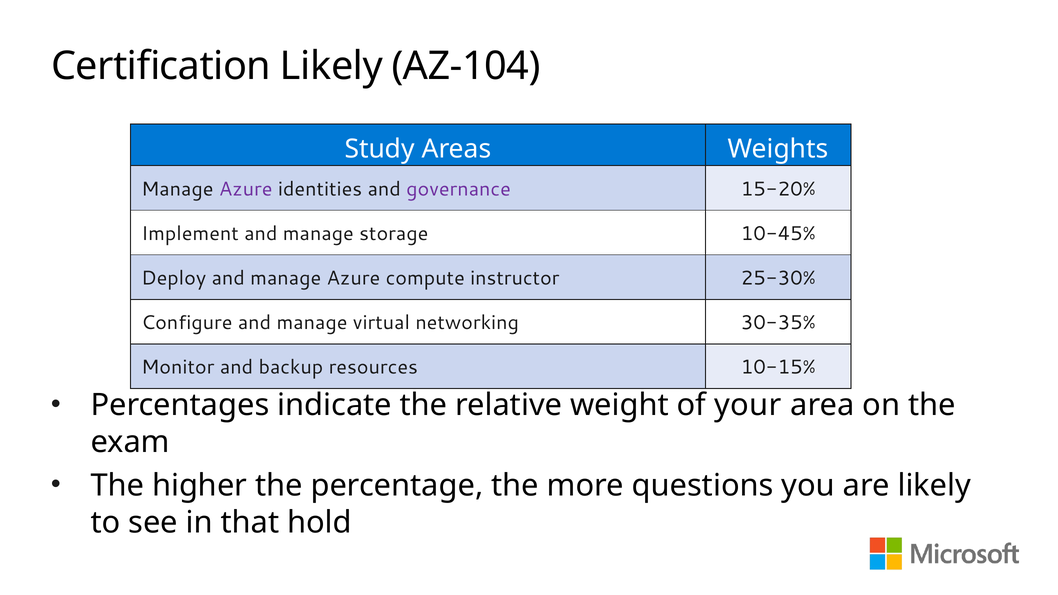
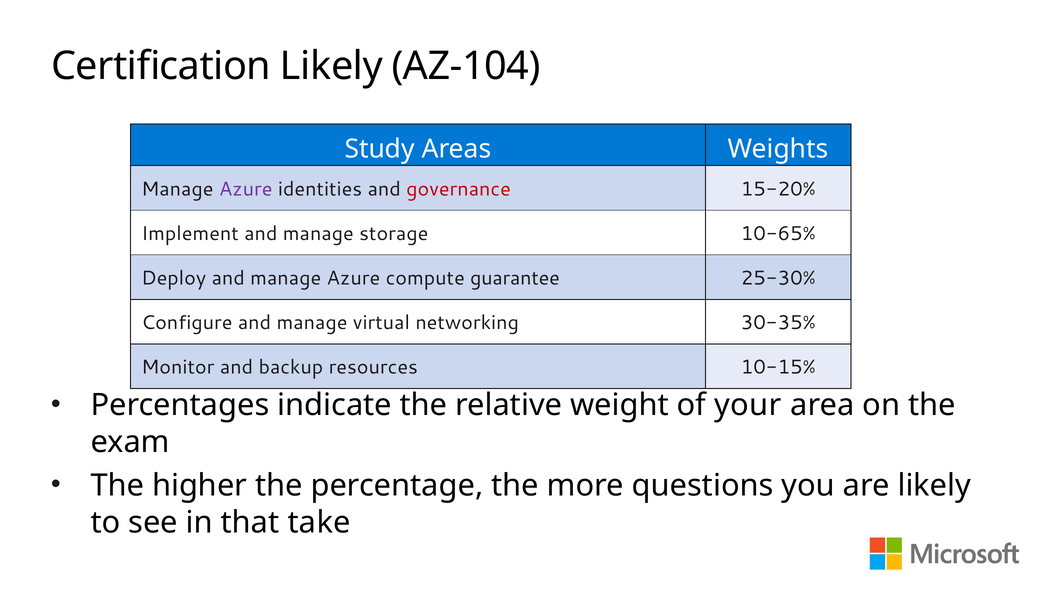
governance colour: purple -> red (459, 189)
10-45%: 10-45% -> 10-65% (778, 234)
instructor: instructor -> guarantee (515, 278)
hold: hold -> take (319, 522)
